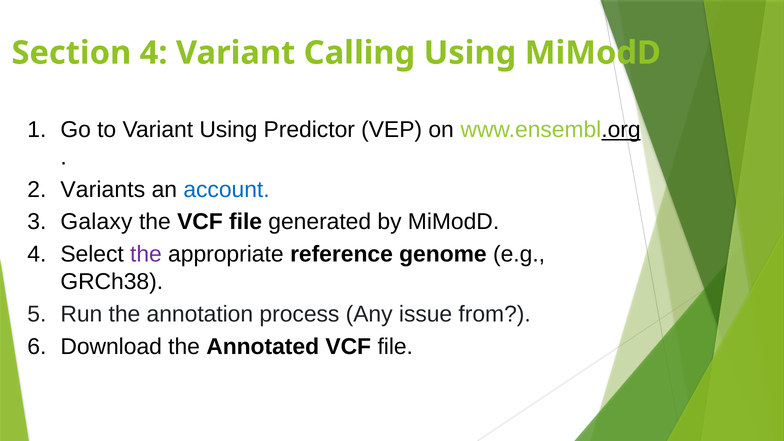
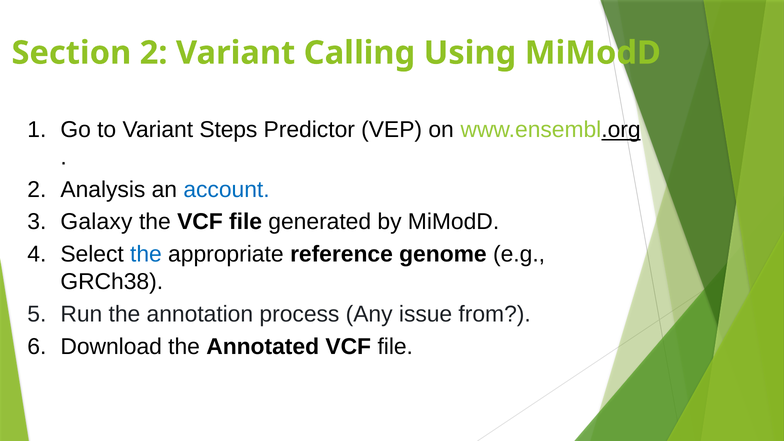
Section 4: 4 -> 2 (154, 53)
Variant Using: Using -> Steps (228, 130)
Variants: Variants -> Analysis (103, 190)
the colour: purple -> blue (146, 254)
